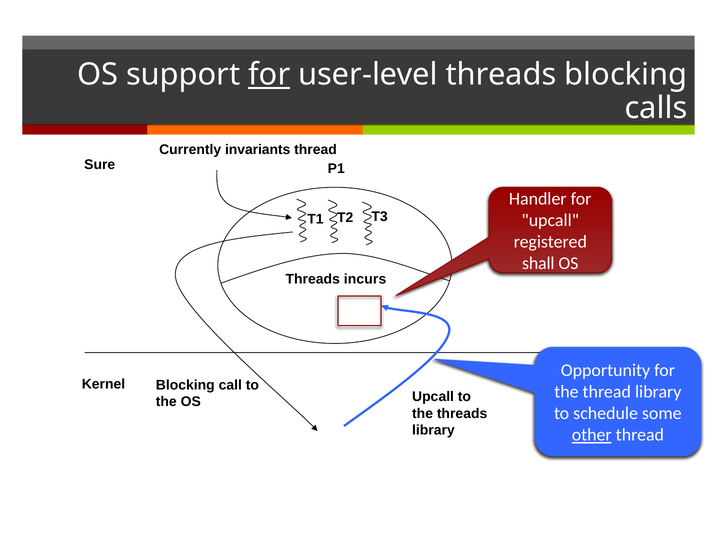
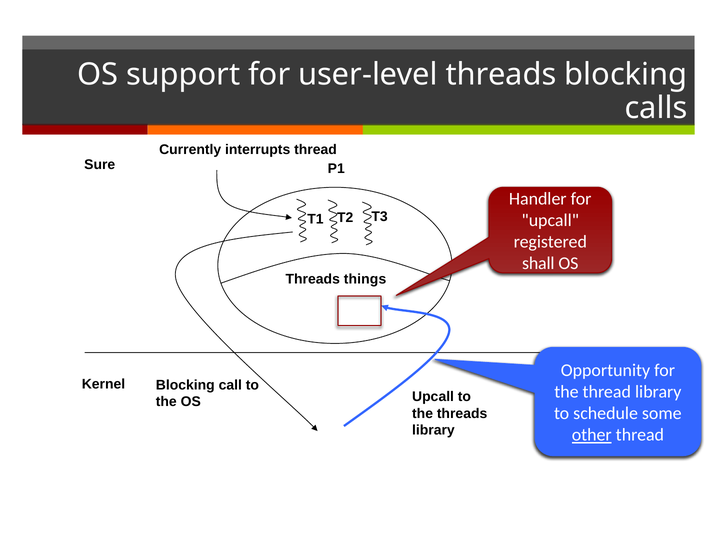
for underline: present -> none (269, 75)
invariants: invariants -> interrupts (258, 150)
incurs: incurs -> things (365, 279)
